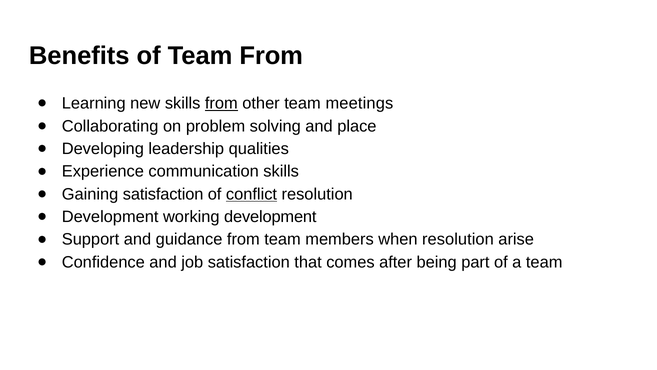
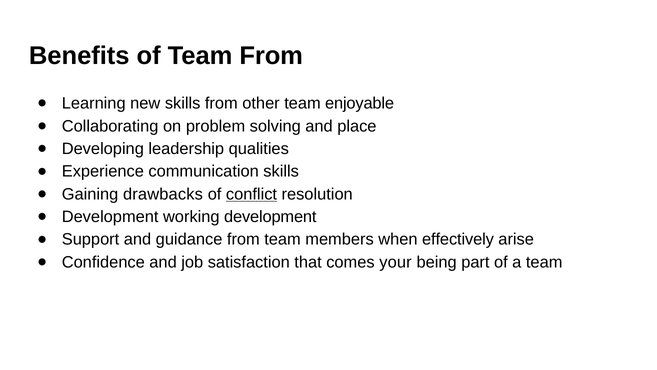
from underline: present -> none (221, 103)
meetings: meetings -> enjoyable (360, 103)
Gaining satisfaction: satisfaction -> drawbacks (163, 194)
when resolution: resolution -> effectively (458, 239)
after: after -> your (395, 262)
